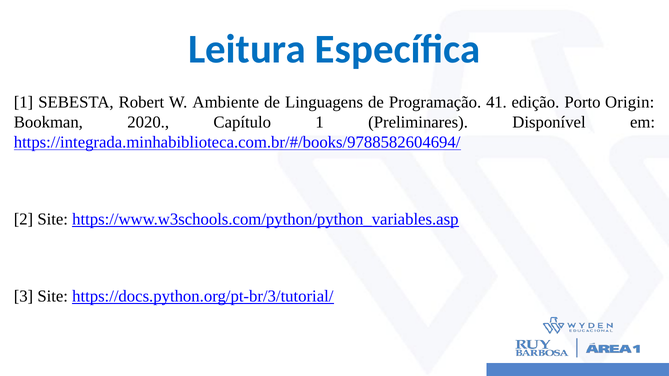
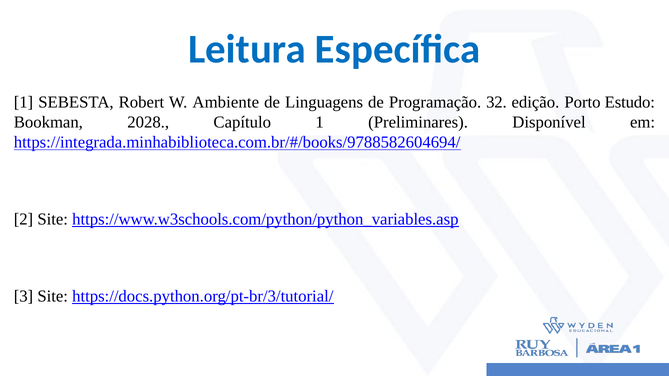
41: 41 -> 32 (496, 102)
Origin: Origin -> Estudo (630, 102)
2020: 2020 -> 2028 (148, 122)
